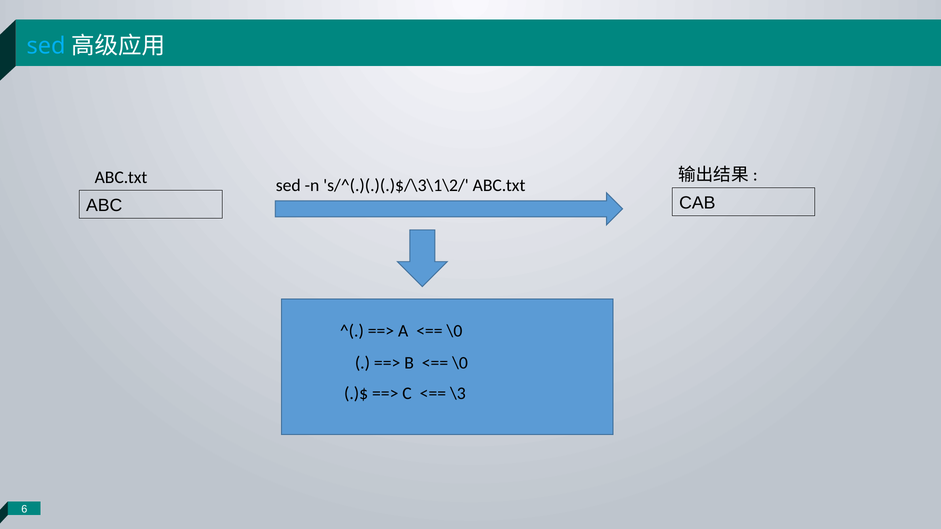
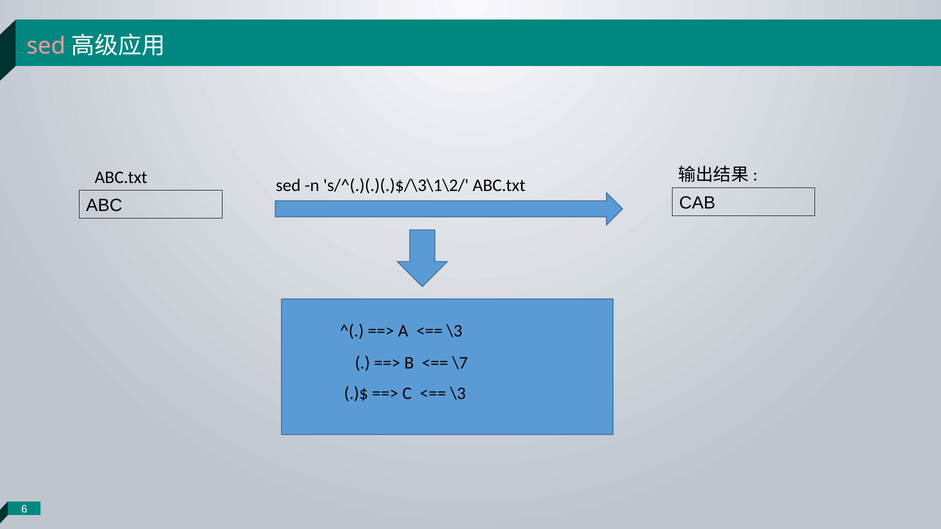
sed colour: light blue -> pink (46, 46)
\0: \0 -> \3 (454, 331)
\0: \0 -> \7 (460, 363)
